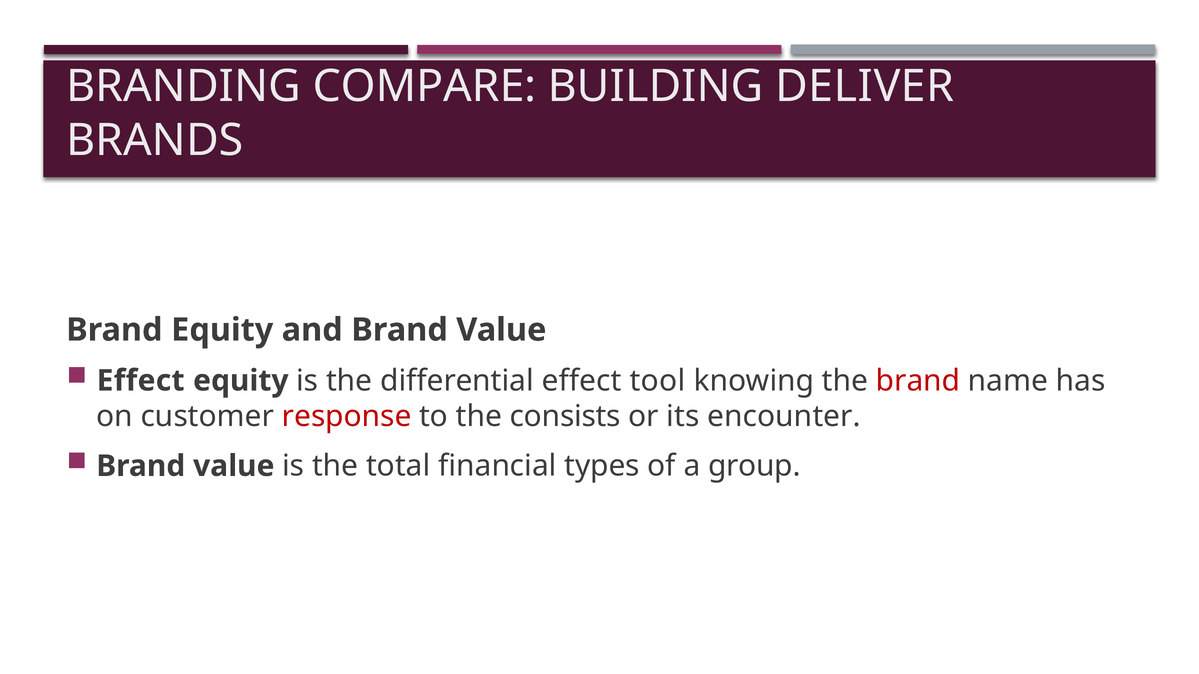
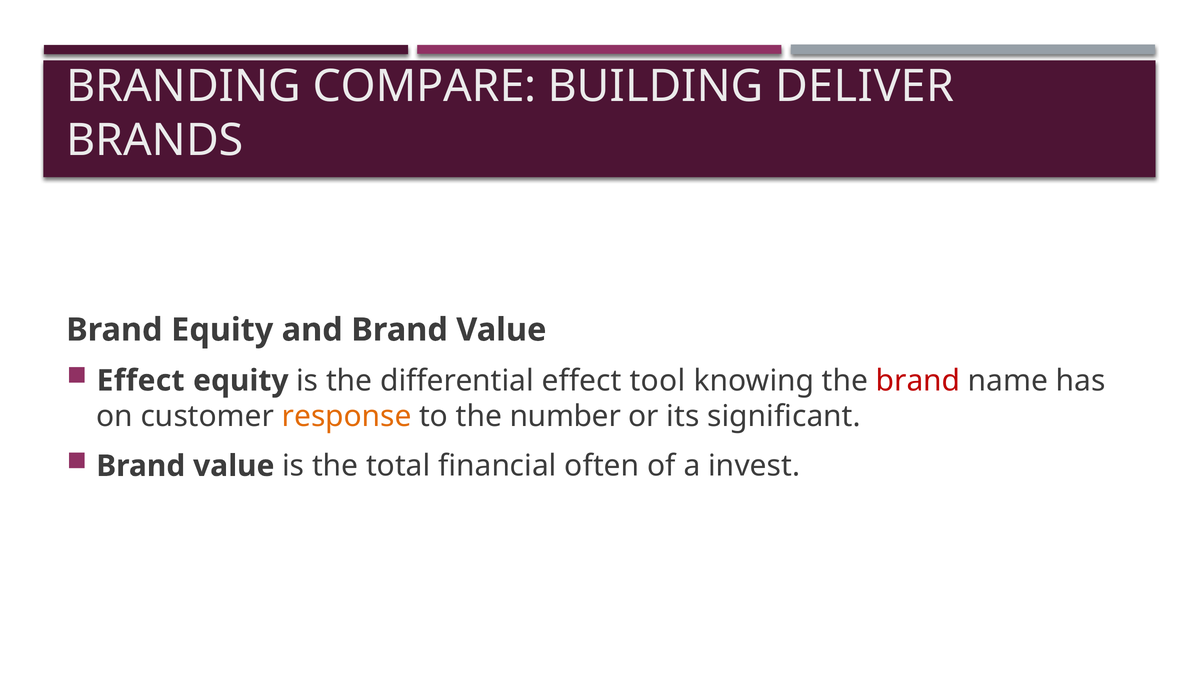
response colour: red -> orange (347, 417)
consists: consists -> number (565, 417)
encounter: encounter -> significant (784, 417)
types: types -> often (602, 466)
group: group -> invest (754, 466)
